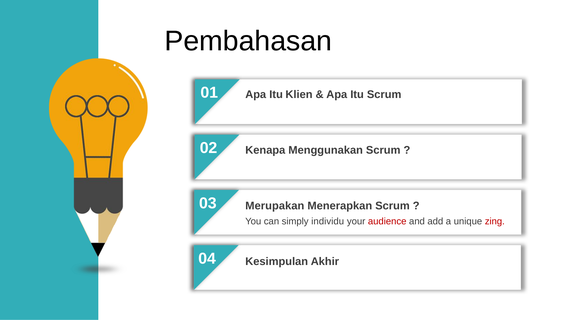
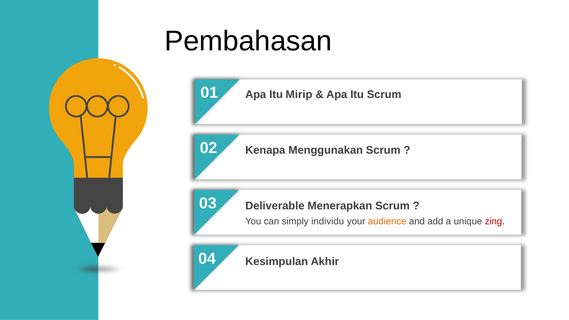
Klien: Klien -> Mirip (299, 95)
Merupakan: Merupakan -> Deliverable (275, 206)
audience colour: red -> orange (387, 222)
